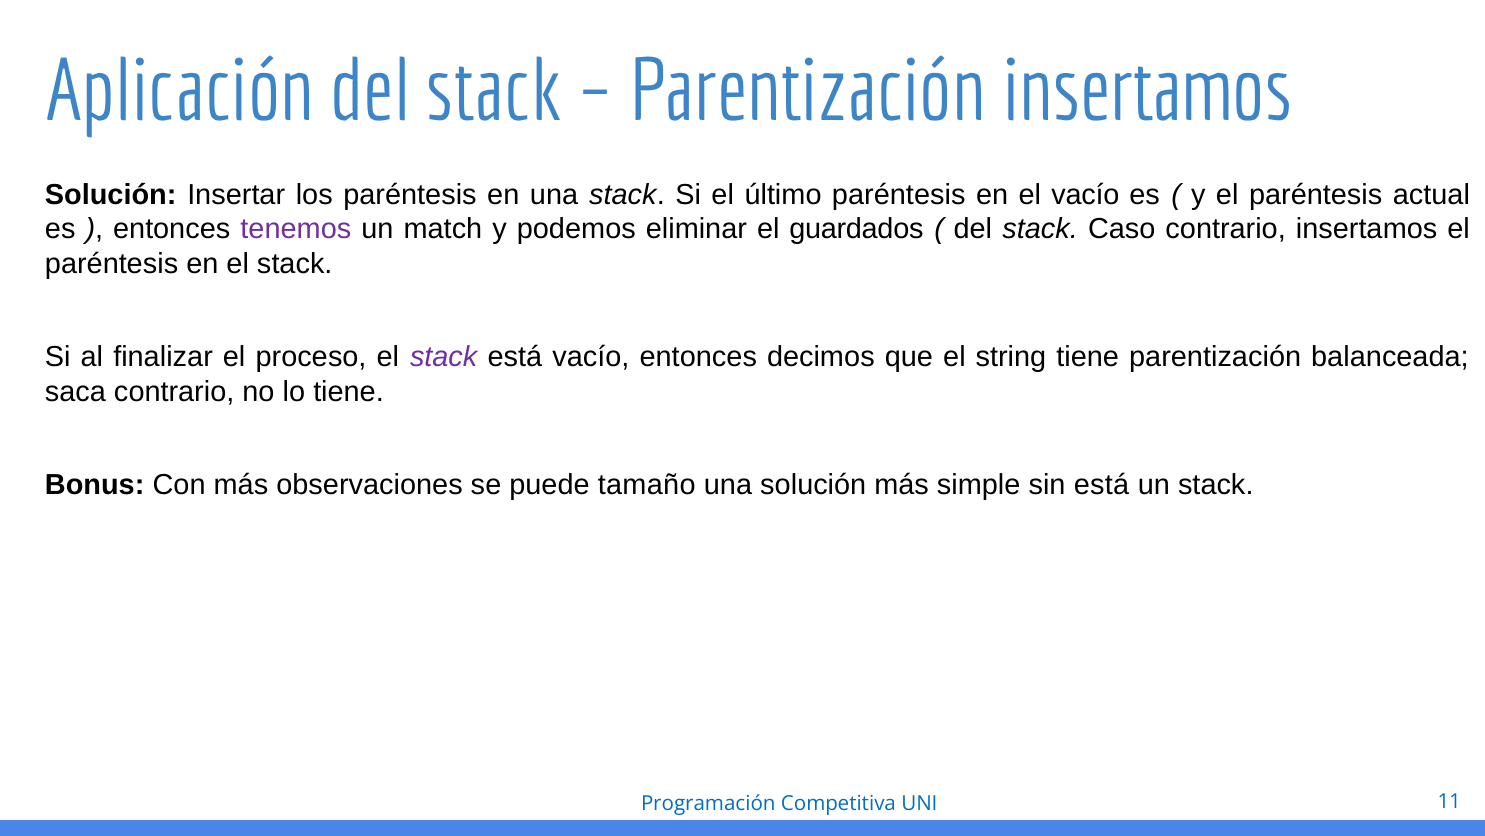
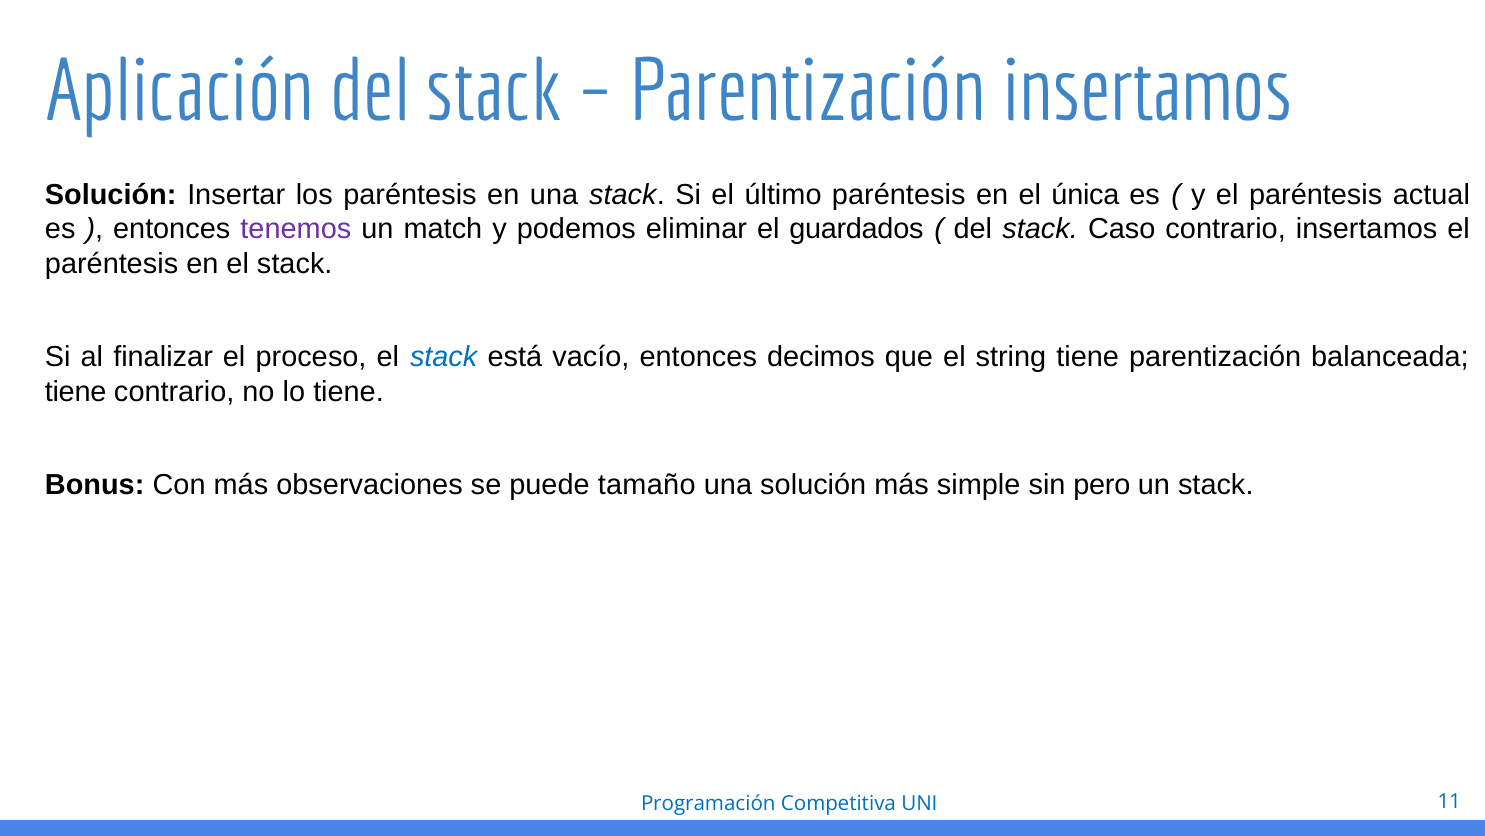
el vacío: vacío -> única (1085, 195)
stack colour: purple -> blue (444, 357)
saca: saca -> tiene (76, 392)
sin está: está -> pero (1102, 485)
